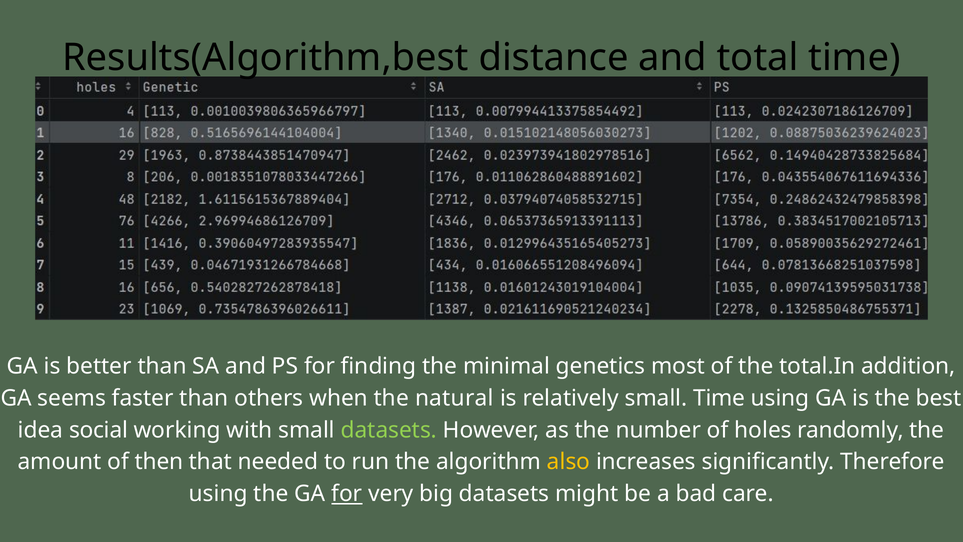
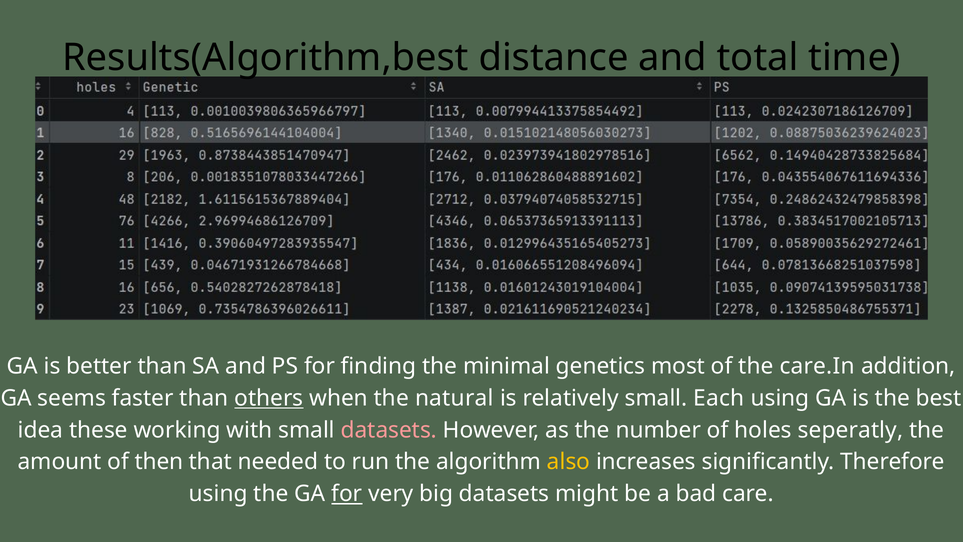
total.In: total.In -> care.In (817, 366)
others underline: none -> present (269, 398)
small Time: Time -> Each (719, 398)
social: social -> these (98, 430)
datasets colour: light green -> pink (389, 430)
randomly: randomly -> seperatly (850, 430)
